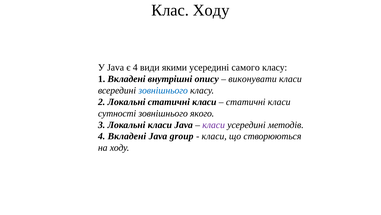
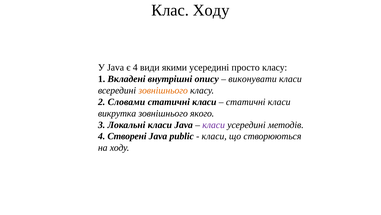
самого: самого -> просто (246, 67)
зовнішнього colour: blue -> orange (163, 90)
2 Локальні: Локальні -> Словами (126, 102)
сутності: сутності -> викрутка (117, 113)
4 Вкладені: Вкладені -> Створені (127, 136)
group: group -> public (182, 136)
